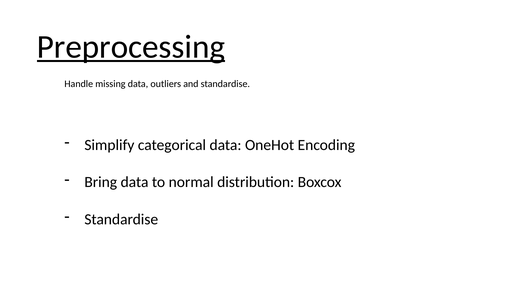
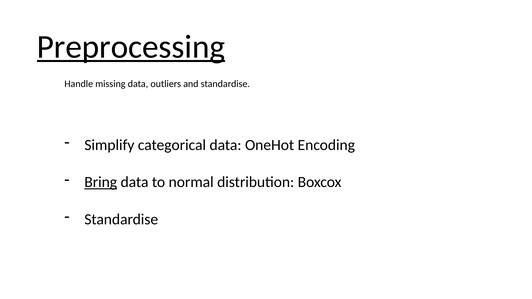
Bring underline: none -> present (101, 182)
